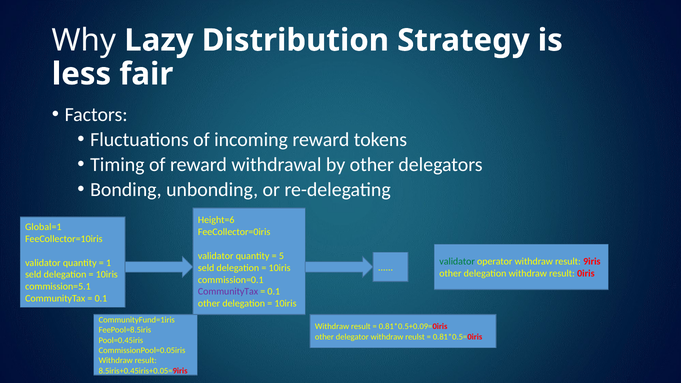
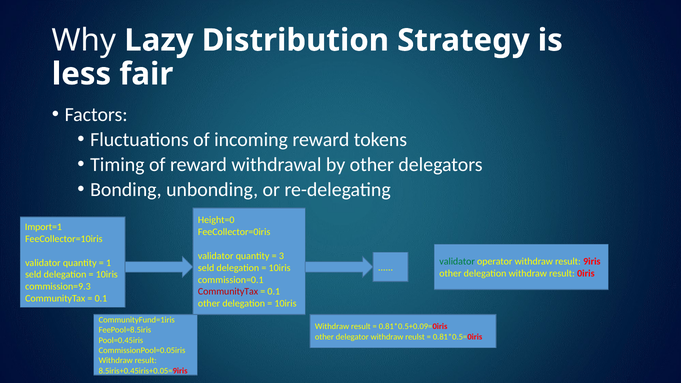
Height=6: Height=6 -> Height=0 (216, 220)
Global=1: Global=1 -> Import=1 (43, 227)
5: 5 -> 3 (281, 256)
commission=5.1: commission=5.1 -> commission=9.3 (58, 287)
CommunityTax colour: purple -> red (228, 292)
